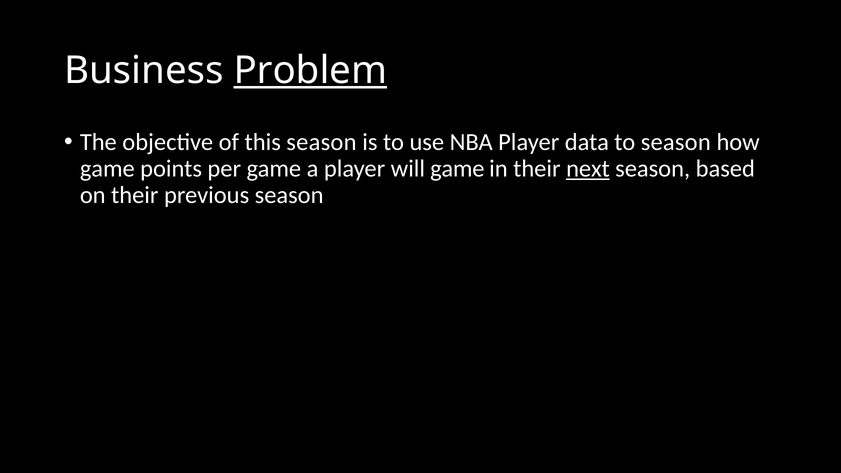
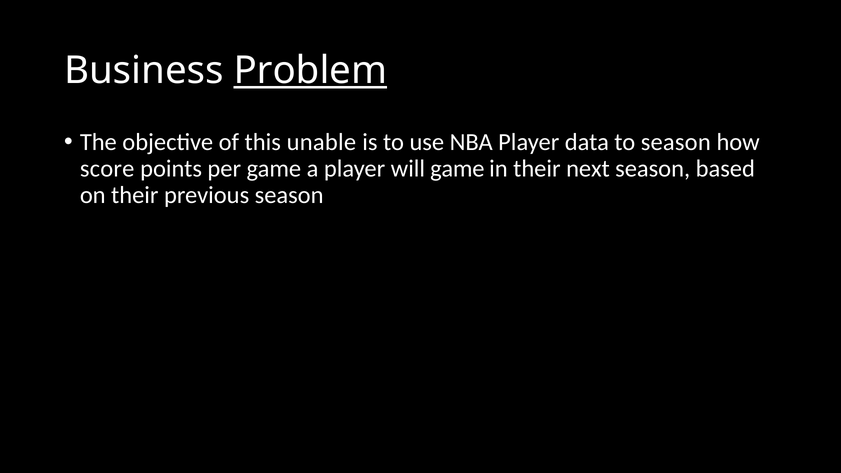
this season: season -> unable (321, 142)
game: game -> score (107, 169)
next underline: present -> none (588, 169)
